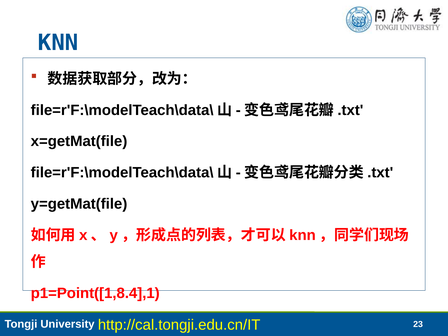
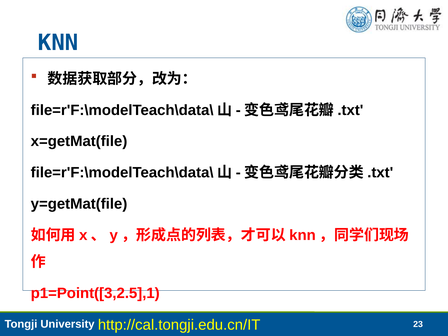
p1=Point([1,8.4],1: p1=Point([1,8.4],1 -> p1=Point([3,2.5],1 (95, 293)
